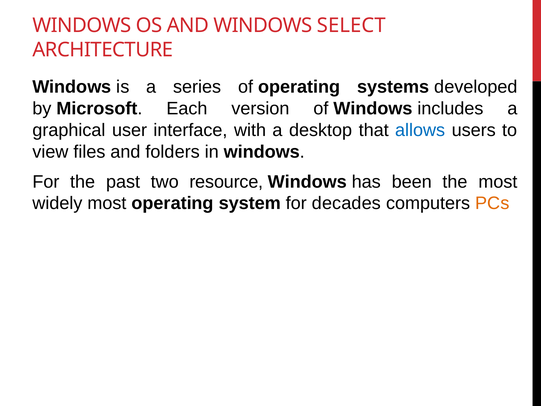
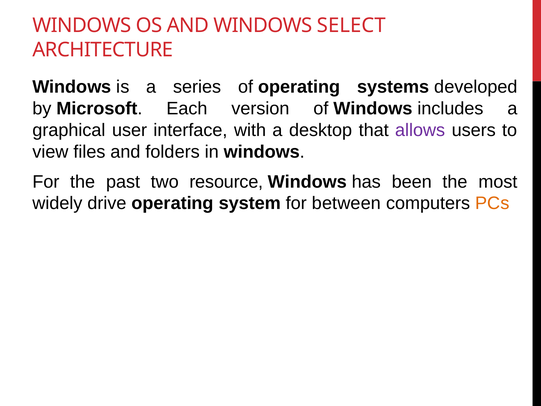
allows colour: blue -> purple (420, 130)
widely most: most -> drive (107, 203)
decades: decades -> between (346, 203)
